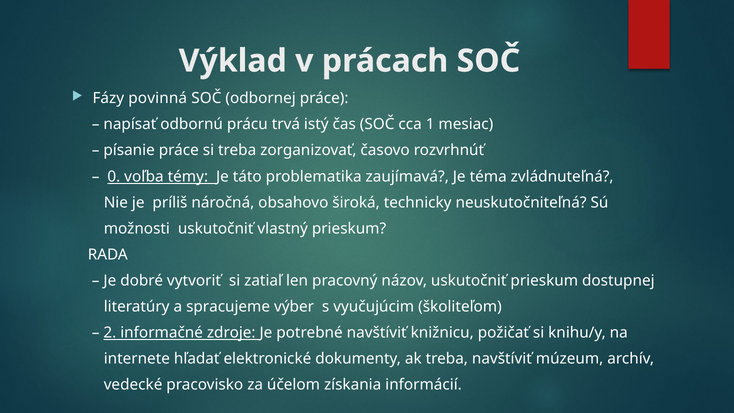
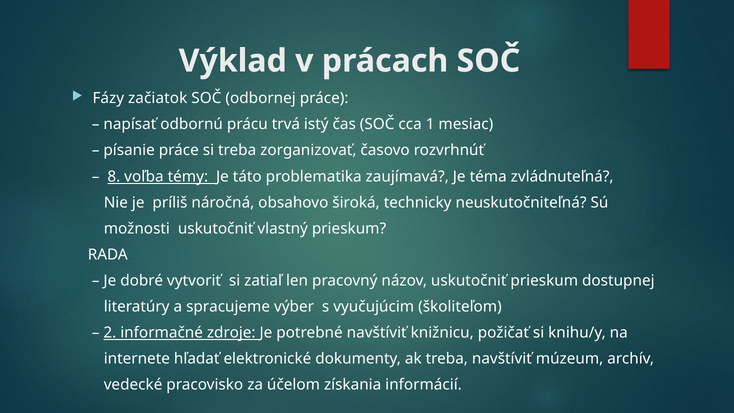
povinná: povinná -> začiatok (158, 98)
0: 0 -> 8 (114, 176)
